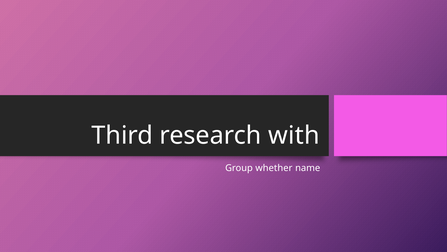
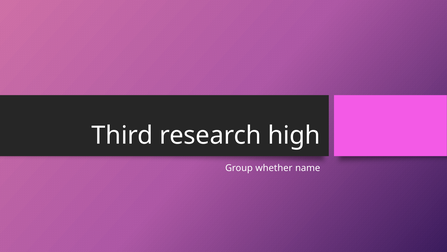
with: with -> high (294, 135)
